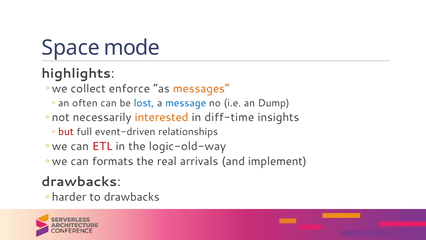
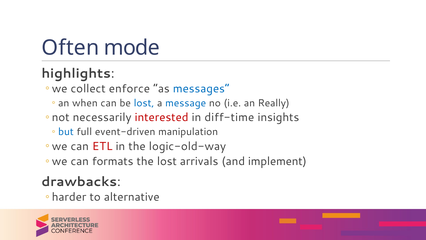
Space: Space -> Often (70, 48)
messages colour: orange -> blue (201, 88)
often: often -> when (85, 103)
Dump: Dump -> Really (274, 103)
interested colour: orange -> red (162, 117)
but colour: red -> blue (66, 132)
relationships: relationships -> manipulation (188, 132)
the real: real -> lost (167, 161)
to drawbacks: drawbacks -> alternative (132, 197)
